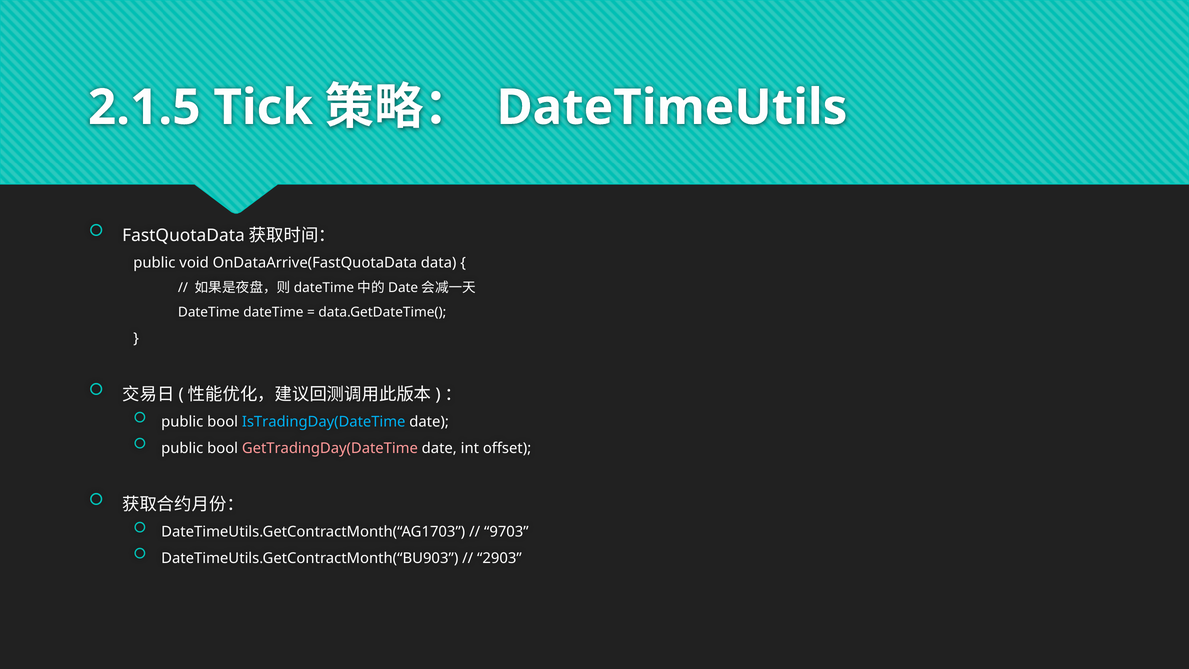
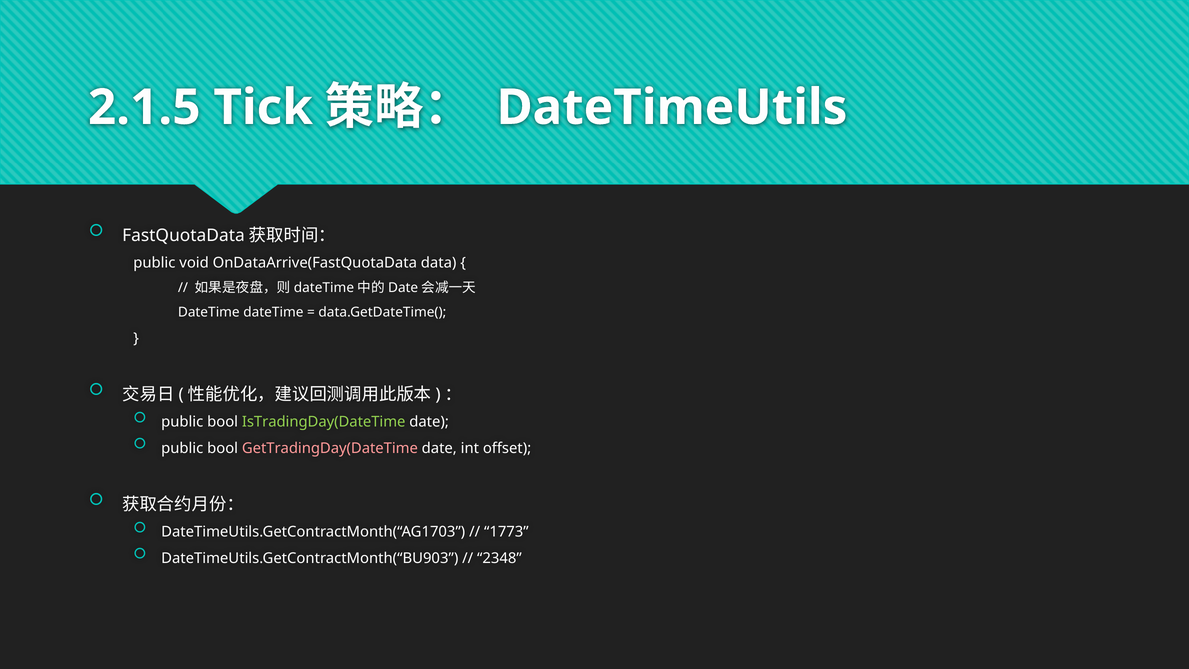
IsTradingDay(DateTime colour: light blue -> light green (324, 422)
9703: 9703 -> 1773 (506, 532)
2903: 2903 -> 2348 (499, 558)
